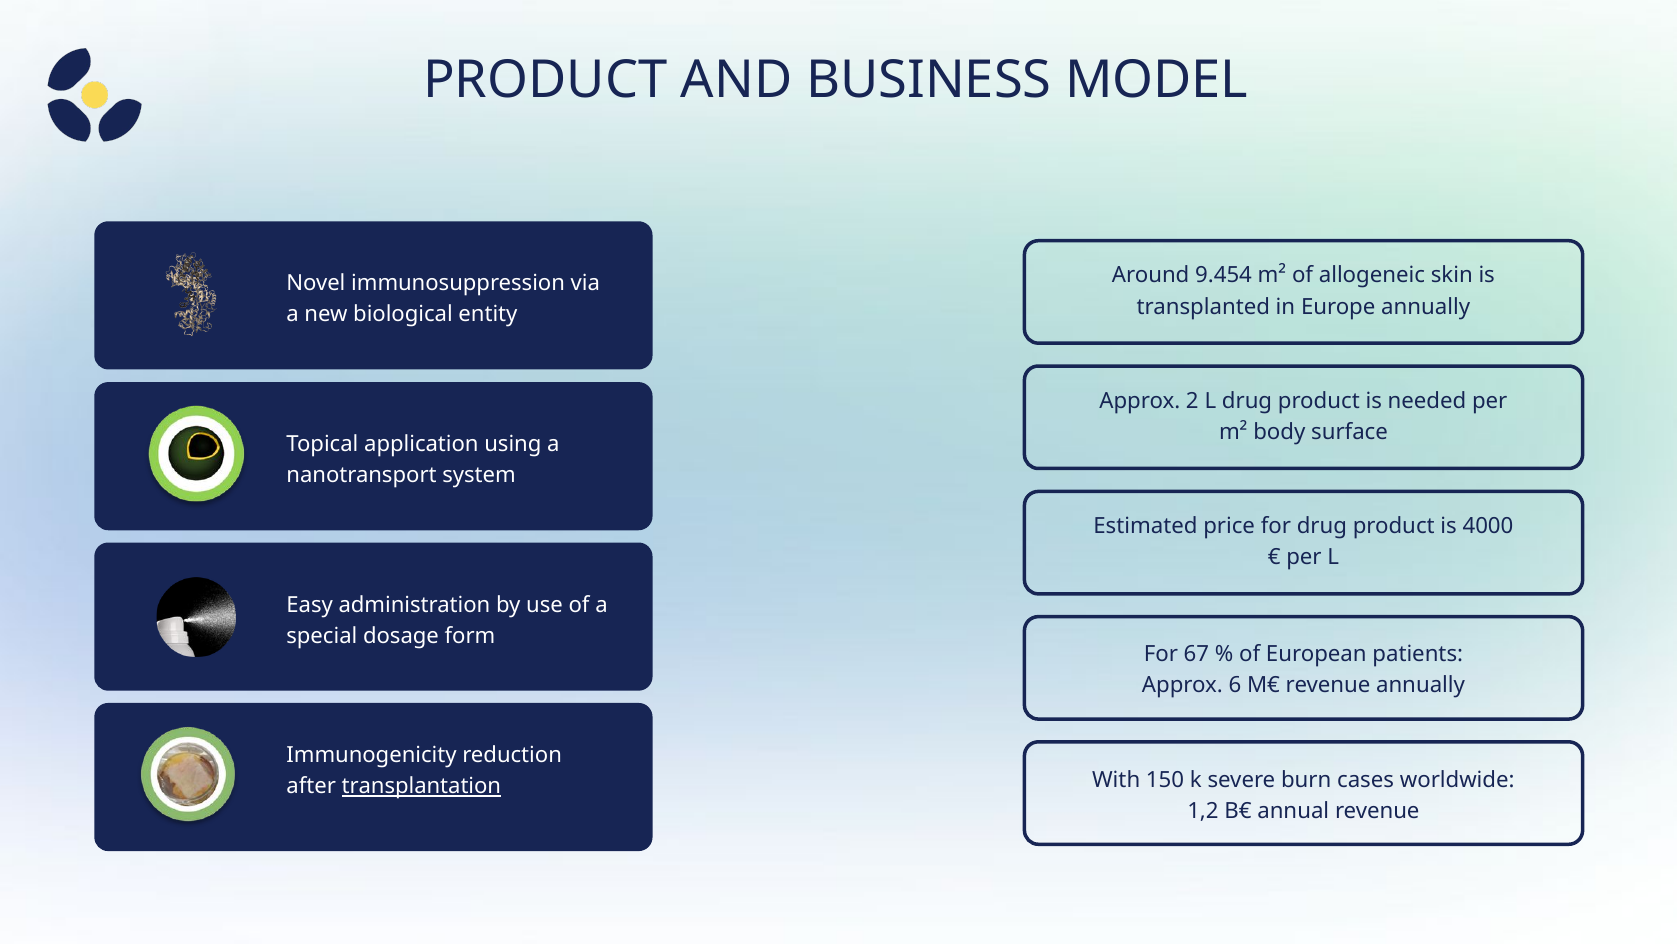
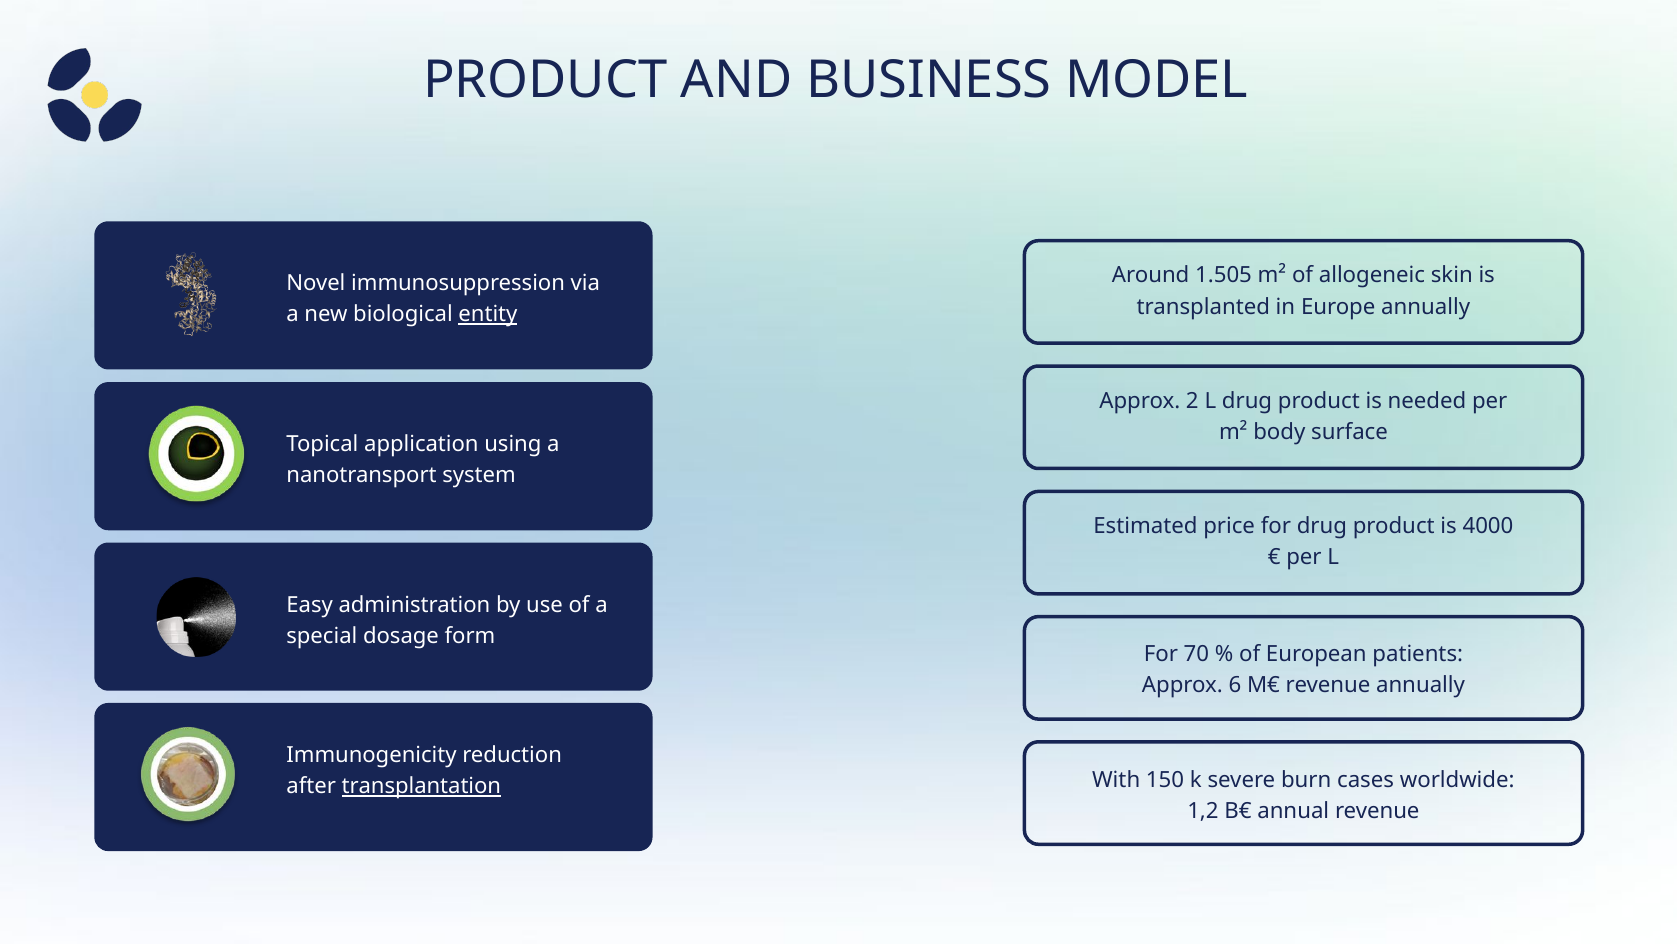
9.454: 9.454 -> 1.505 (1224, 275)
entity underline: none -> present (488, 314)
67: 67 -> 70 (1196, 653)
